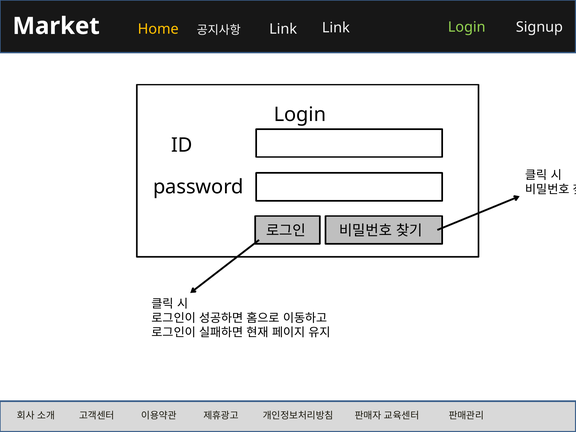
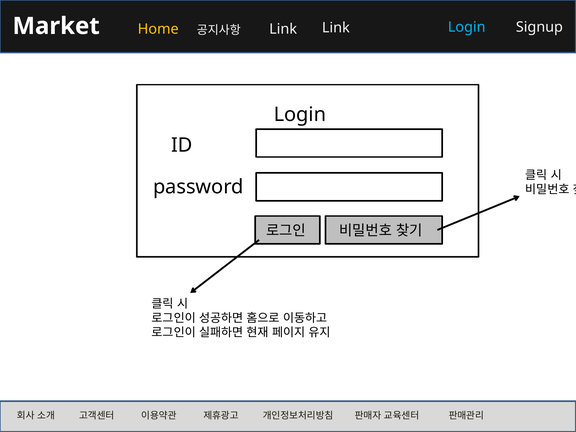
Login colour: light green -> light blue (467, 27)
